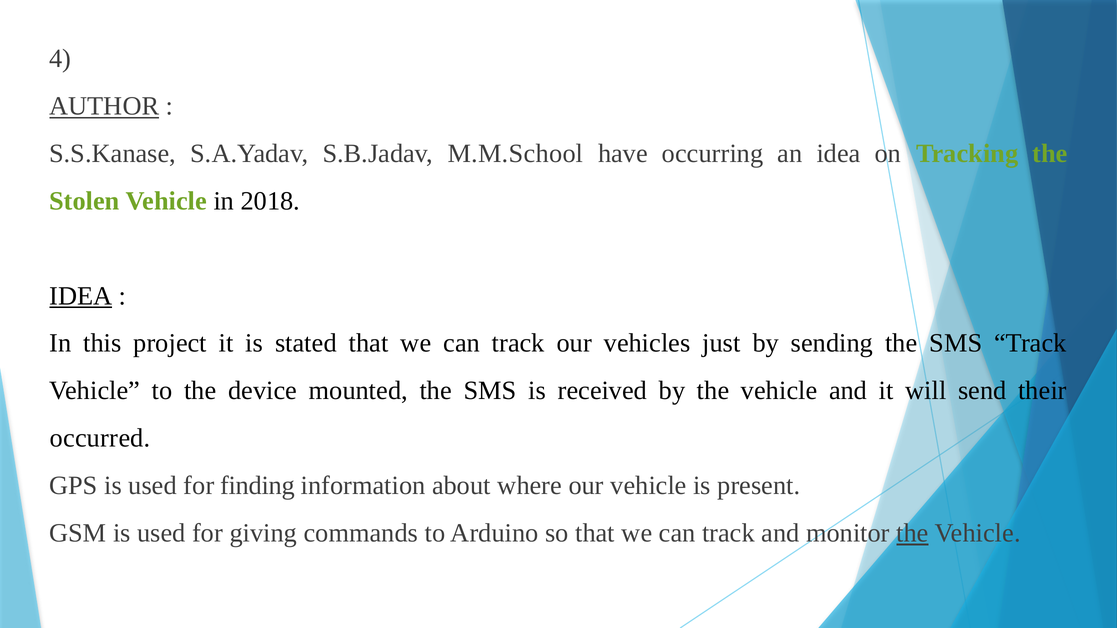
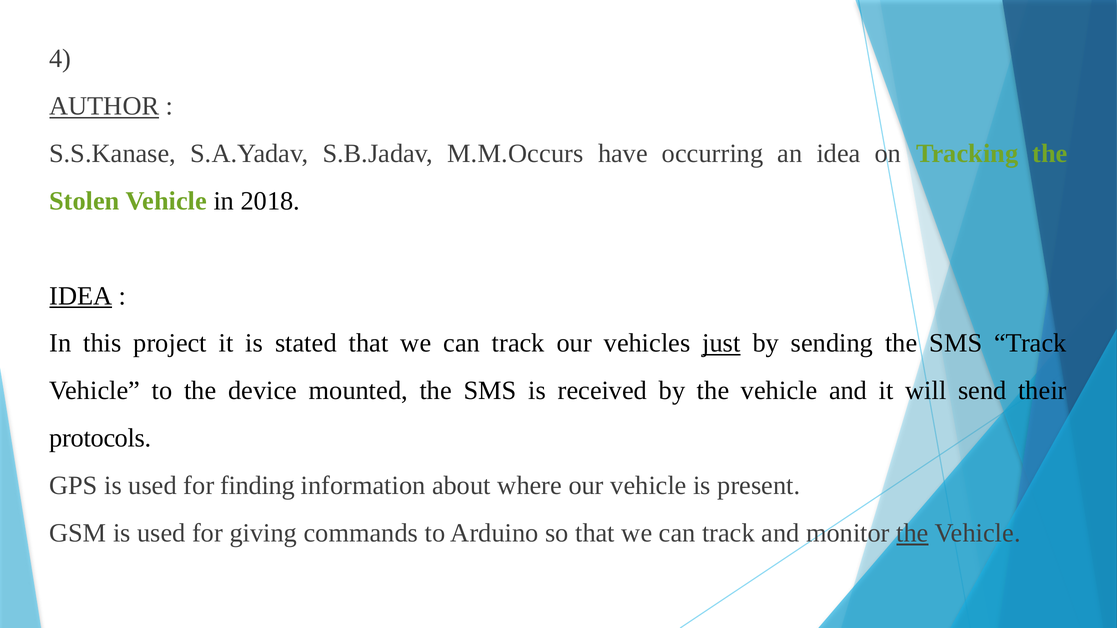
M.M.School: M.M.School -> M.M.Occurs (515, 153)
just underline: none -> present (721, 343)
occurred: occurred -> protocols (100, 438)
